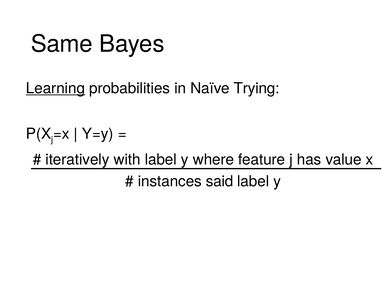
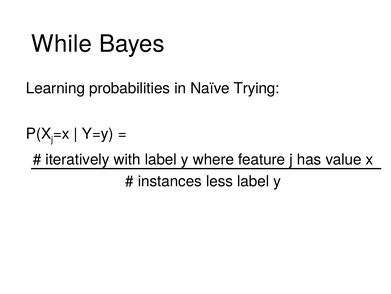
Same: Same -> While (62, 44)
Learning underline: present -> none (55, 88)
said: said -> less (220, 181)
